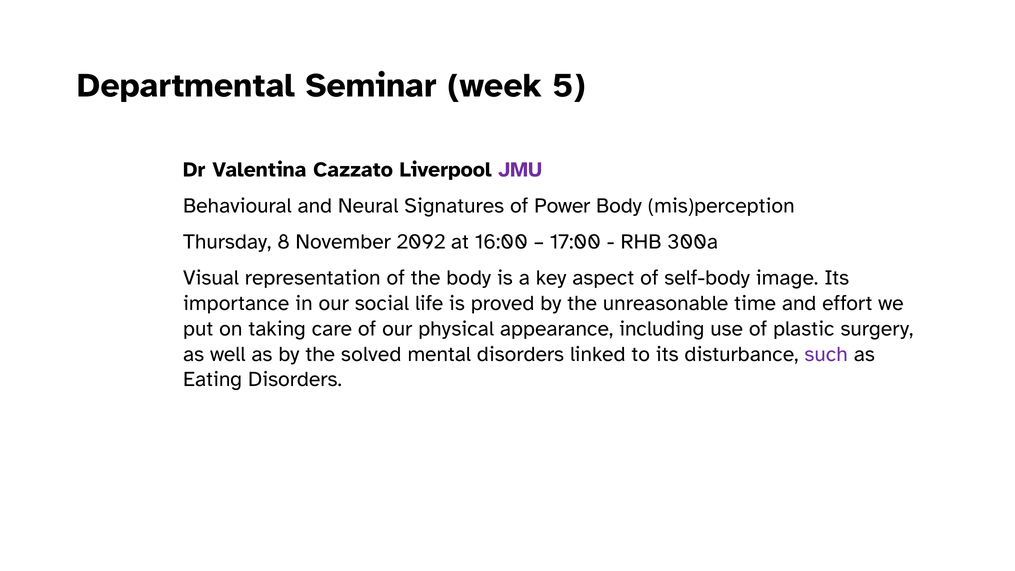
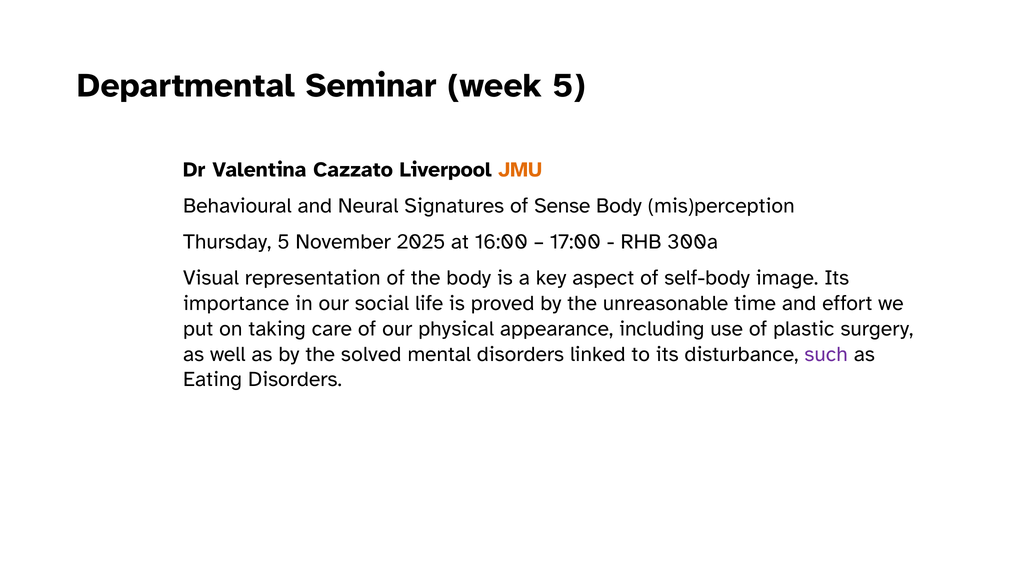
JMU colour: purple -> orange (520, 170)
Power: Power -> Sense (562, 206)
Thursday 8: 8 -> 5 (284, 242)
2092: 2092 -> 2025 (421, 242)
